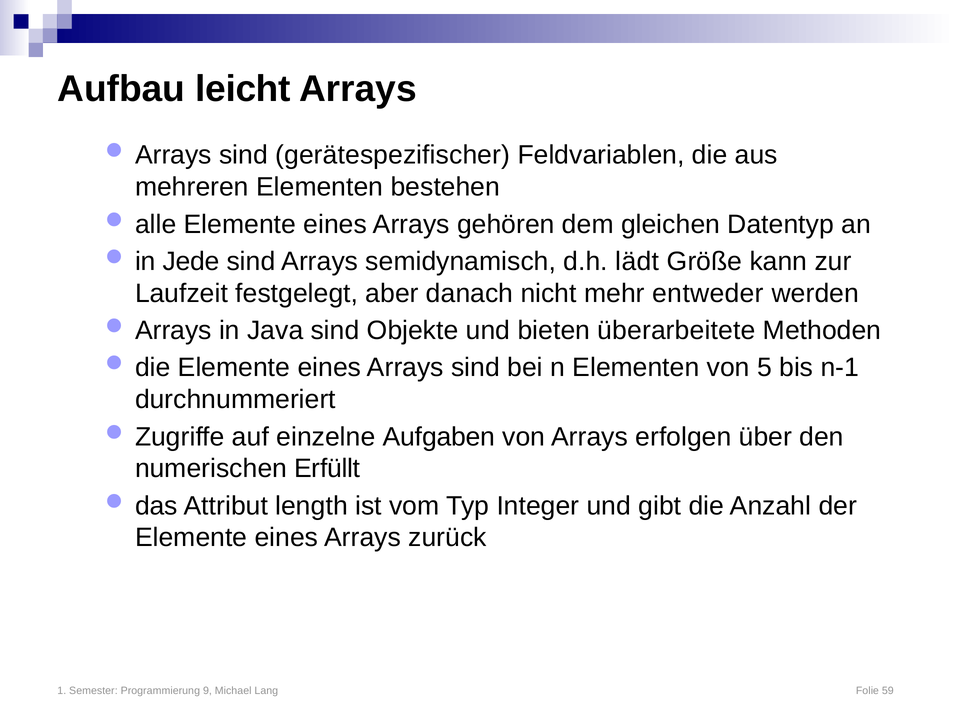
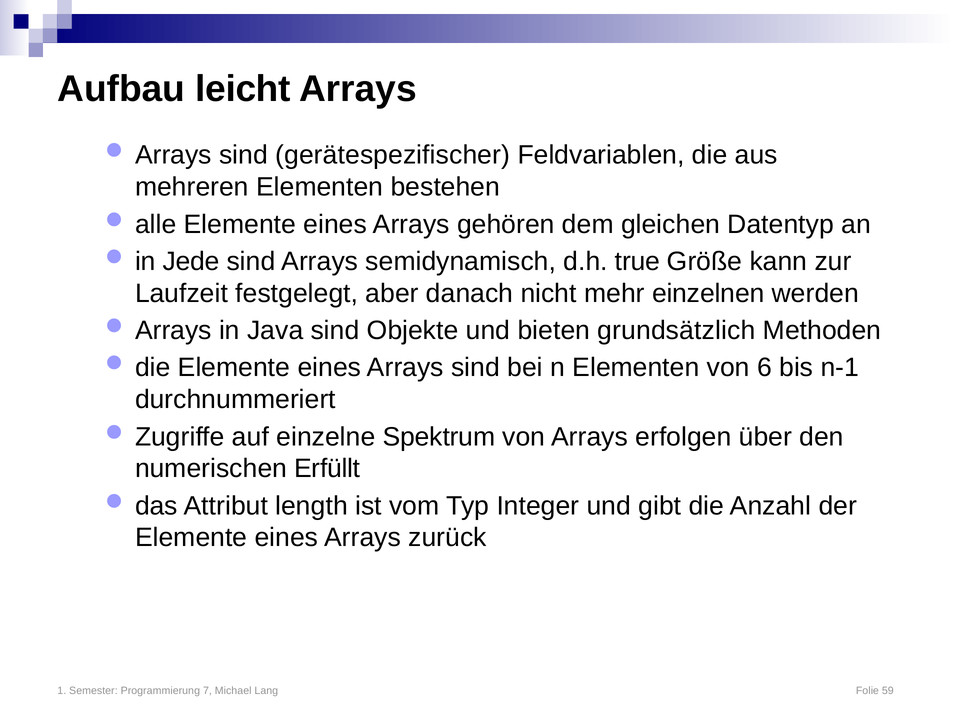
lädt: lädt -> true (637, 261)
entweder: entweder -> einzelnen (708, 293)
überarbeitete: überarbeitete -> grundsätzlich (676, 330)
5: 5 -> 6 (765, 368)
Aufgaben: Aufgaben -> Spektrum (439, 437)
9: 9 -> 7 (207, 691)
